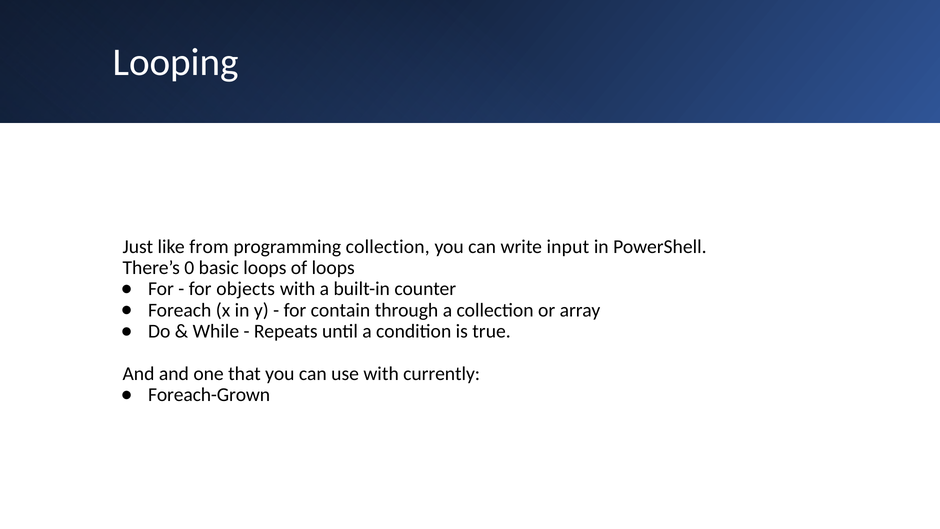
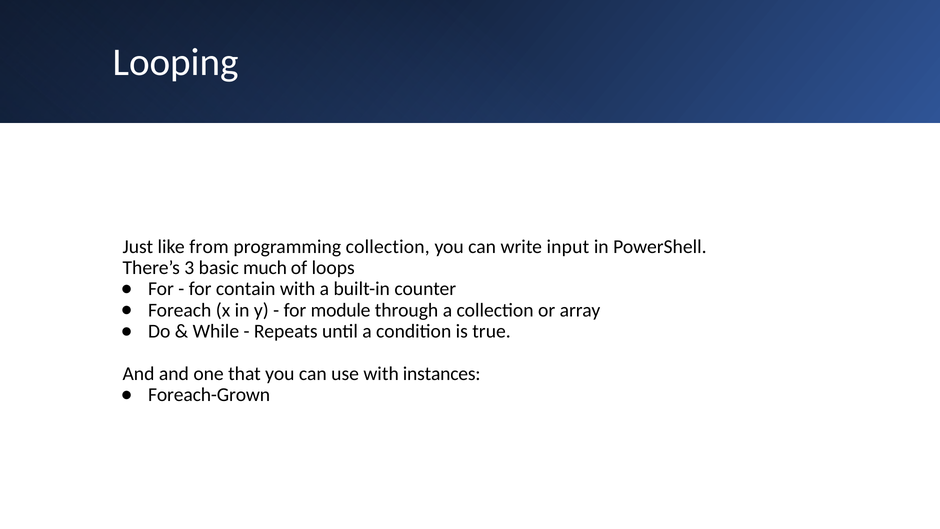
0: 0 -> 3 (189, 268)
basic loops: loops -> much (265, 268)
objects: objects -> contain (246, 289)
contain: contain -> module (341, 310)
currently: currently -> instances (442, 374)
